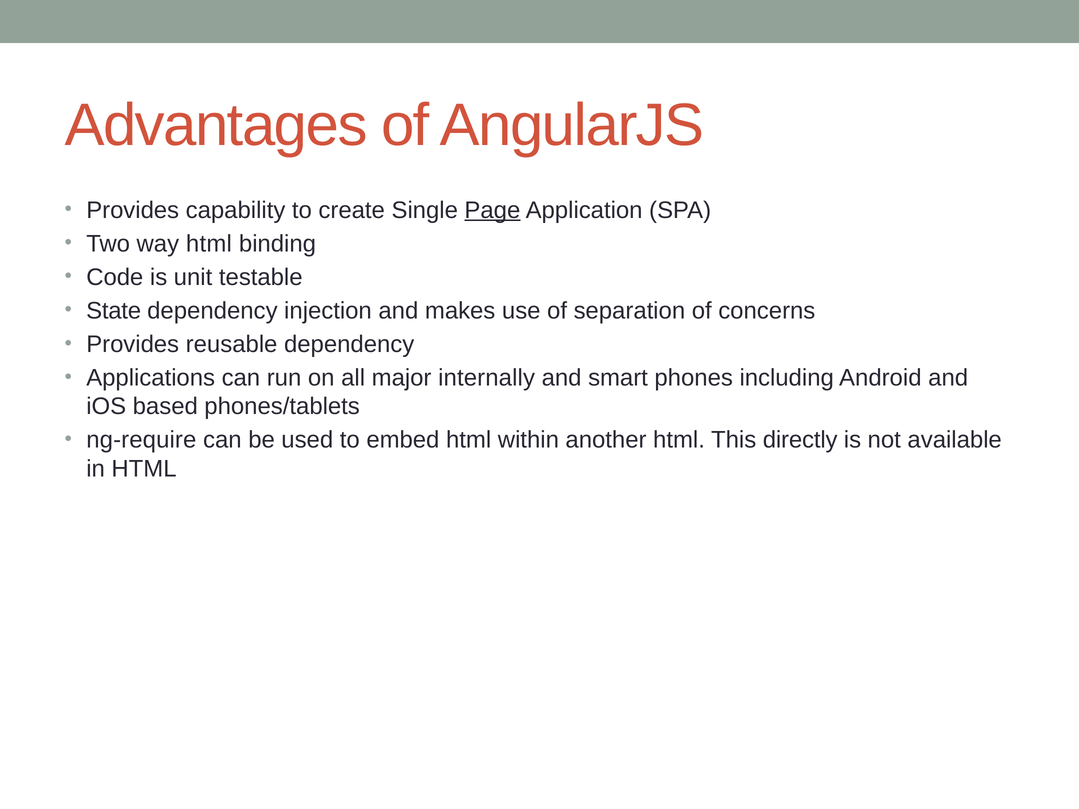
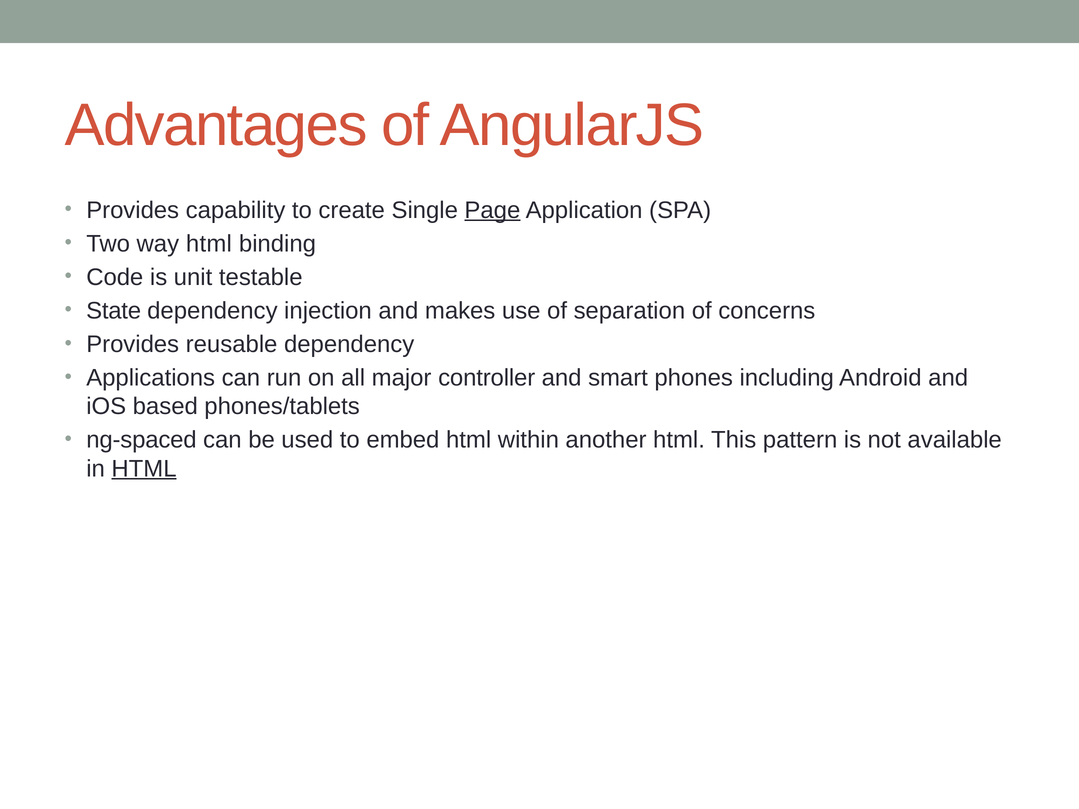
internally: internally -> controller (487, 378)
ng-require: ng-require -> ng-spaced (141, 440)
directly: directly -> pattern (800, 440)
HTML underline: none -> present (144, 469)
